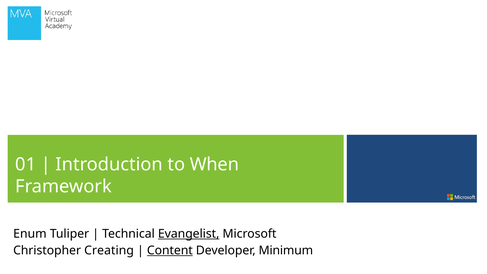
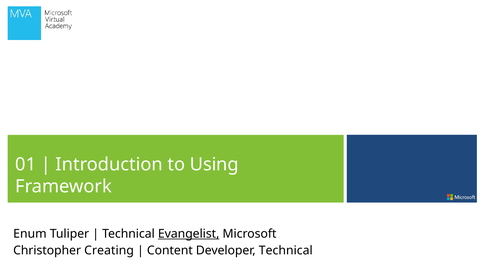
When: When -> Using (214, 164)
Content underline: present -> none (170, 250)
Developer Minimum: Minimum -> Technical (286, 250)
